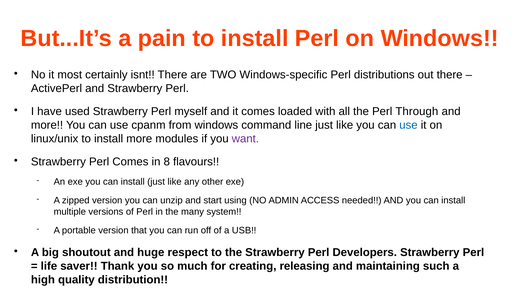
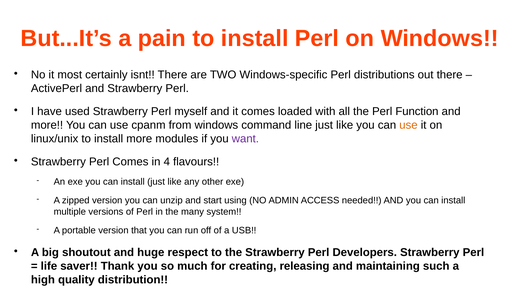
Through: Through -> Function (417, 112)
use colour: blue -> orange (408, 125)
8: 8 -> 4 (167, 162)
